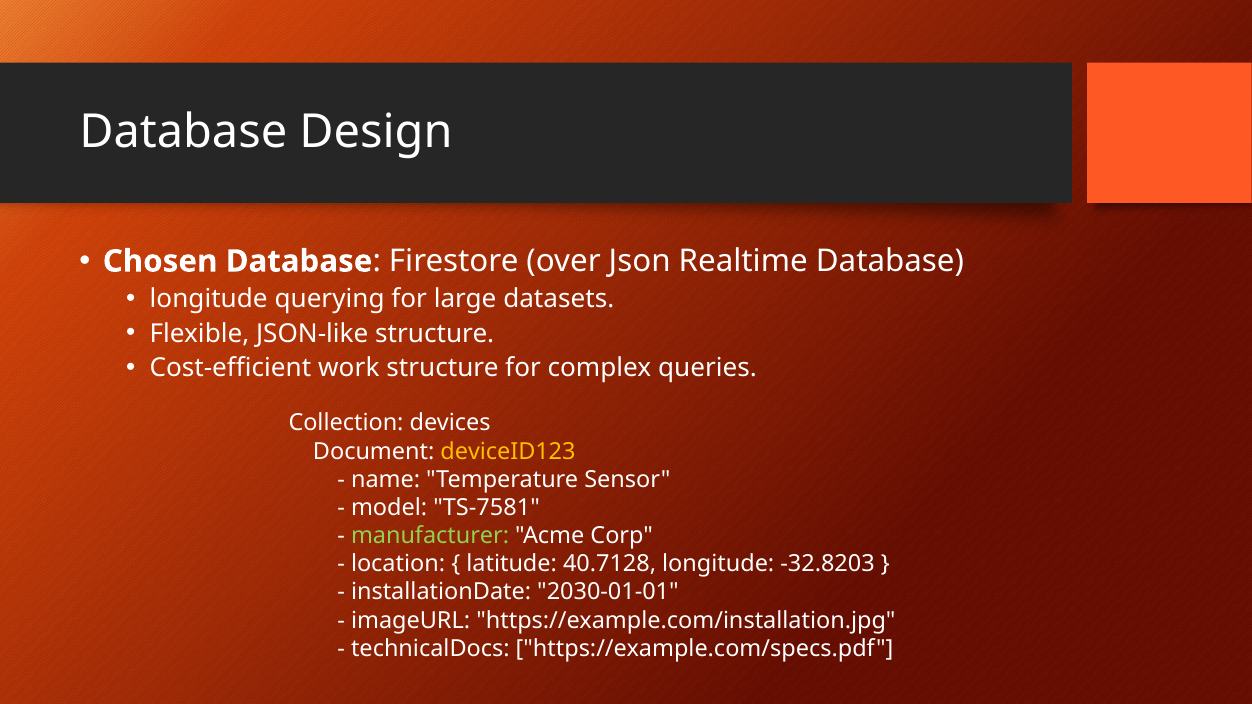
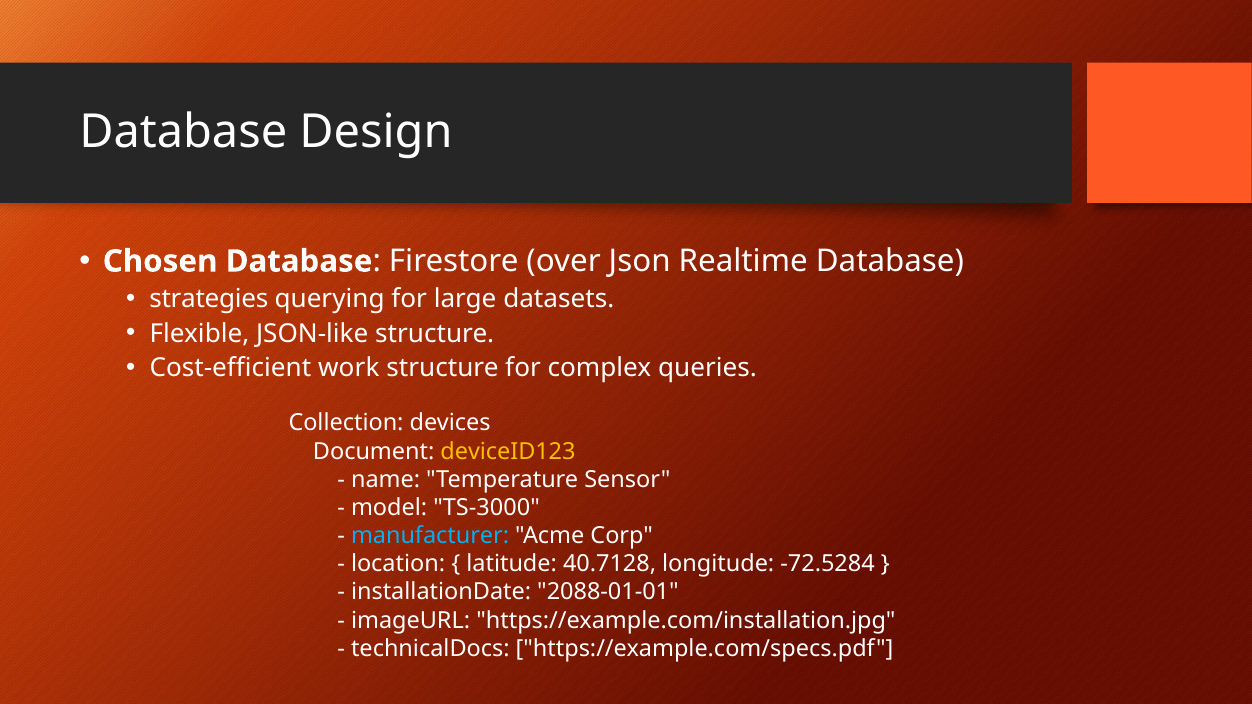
longitude: longitude -> strategies (209, 299)
TS-7581: TS-7581 -> TS-3000 (487, 508)
manufacturer colour: light green -> light blue (430, 536)
-32.8203: -32.8203 -> -72.5284 (828, 564)
2030-01-01: 2030-01-01 -> 2088-01-01 (608, 592)
